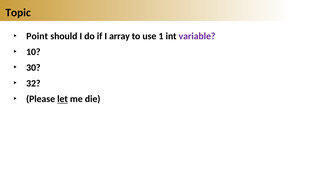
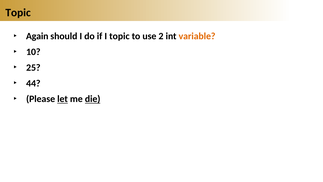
Point: Point -> Again (37, 36)
I array: array -> topic (119, 36)
1: 1 -> 2 (161, 36)
variable colour: purple -> orange (197, 36)
30: 30 -> 25 (33, 68)
32: 32 -> 44 (33, 83)
die underline: none -> present (93, 99)
